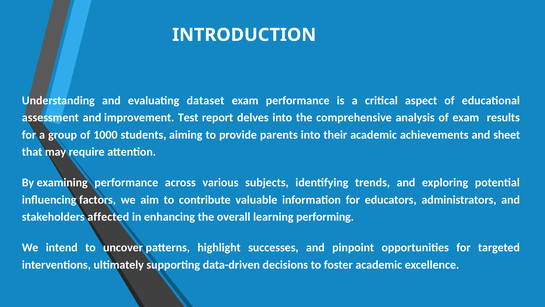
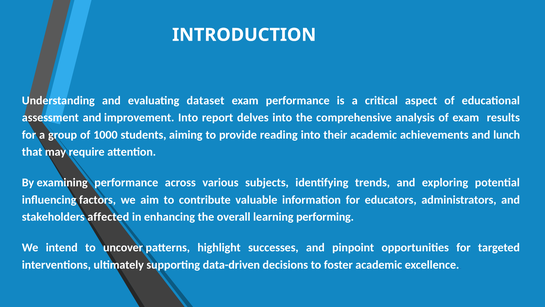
improvement Test: Test -> Into (188, 117)
parents: parents -> reading (279, 135)
sheet: sheet -> lunch (507, 135)
